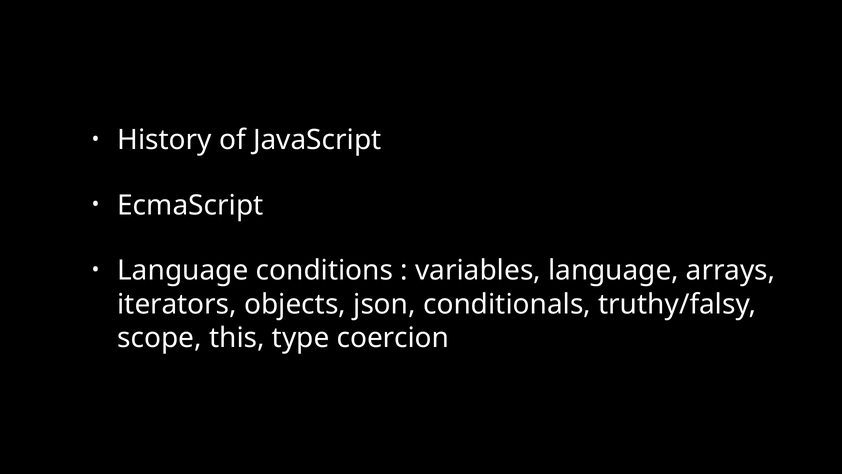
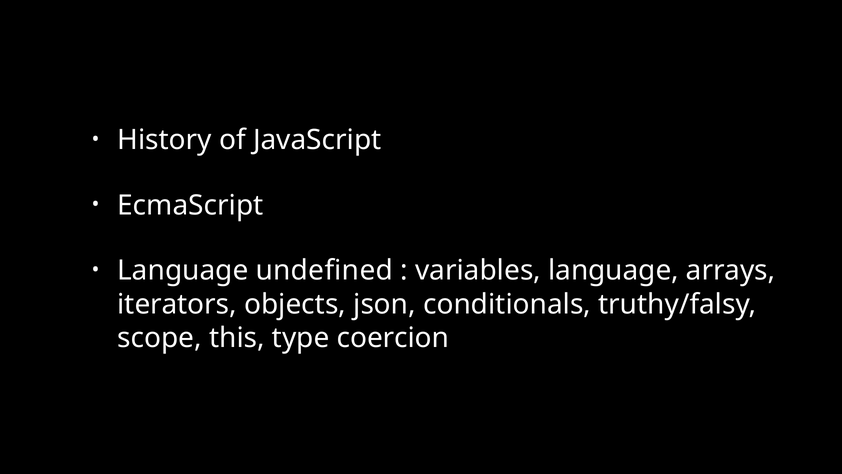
conditions: conditions -> undefined (324, 270)
